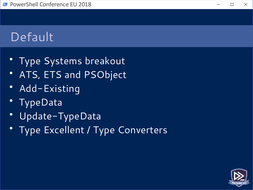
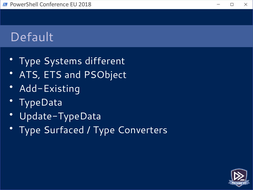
breakout: breakout -> different (105, 61)
Excellent: Excellent -> Surfaced (64, 130)
